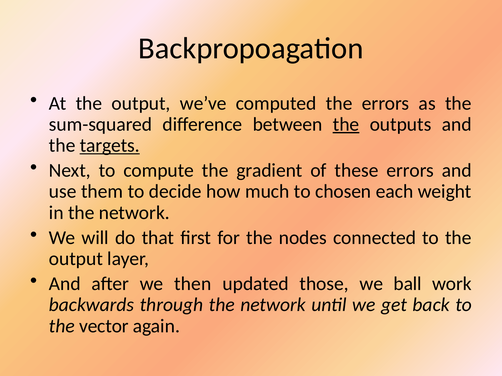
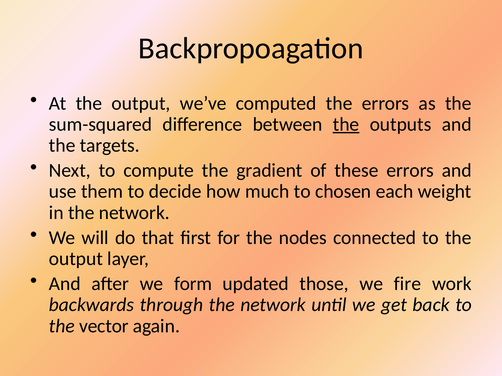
targets underline: present -> none (110, 146)
then: then -> form (193, 284)
ball: ball -> fire (407, 284)
